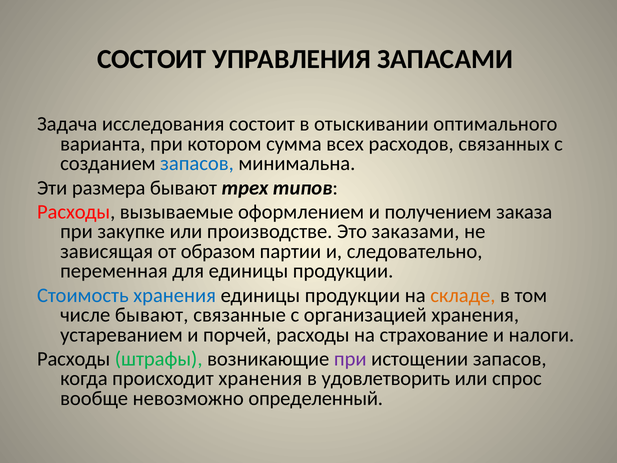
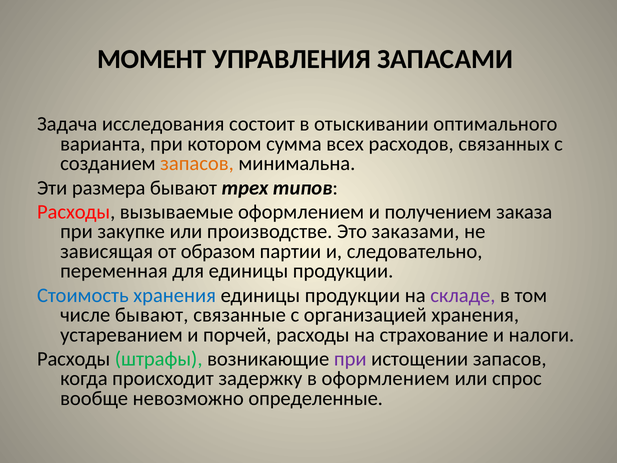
СОСТОИТ: СОСТОИТ -> МОМЕНТ (152, 59)
запасов colour: blue -> orange (197, 164)
складе colour: orange -> purple (463, 295)
происходит хранения: хранения -> задержку (260, 378)
в удовлетворить: удовлетворить -> оформлением (386, 378)
определенный: определенный -> определенные (316, 398)
